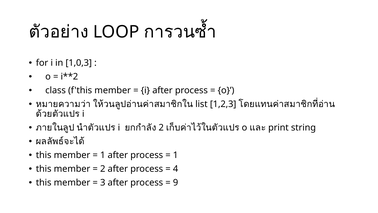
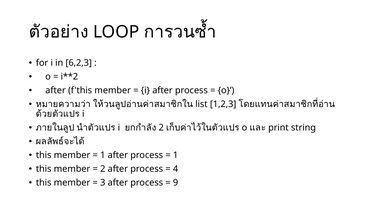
1,0,3: 1,0,3 -> 6,2,3 (79, 63)
class: class -> after (56, 90)
